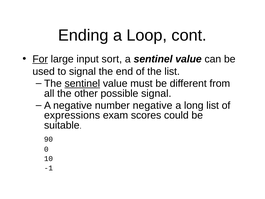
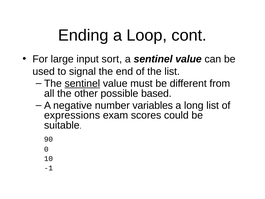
For underline: present -> none (40, 59)
possible signal: signal -> based (156, 93)
number negative: negative -> variables (153, 105)
